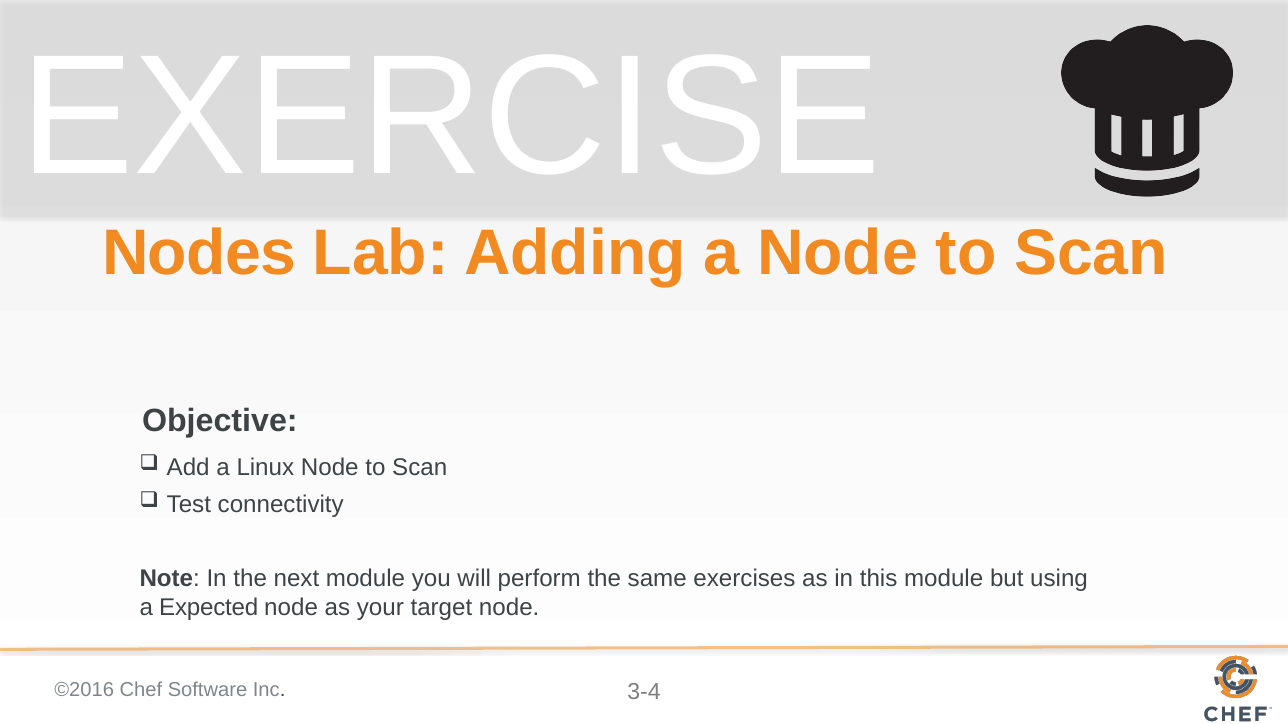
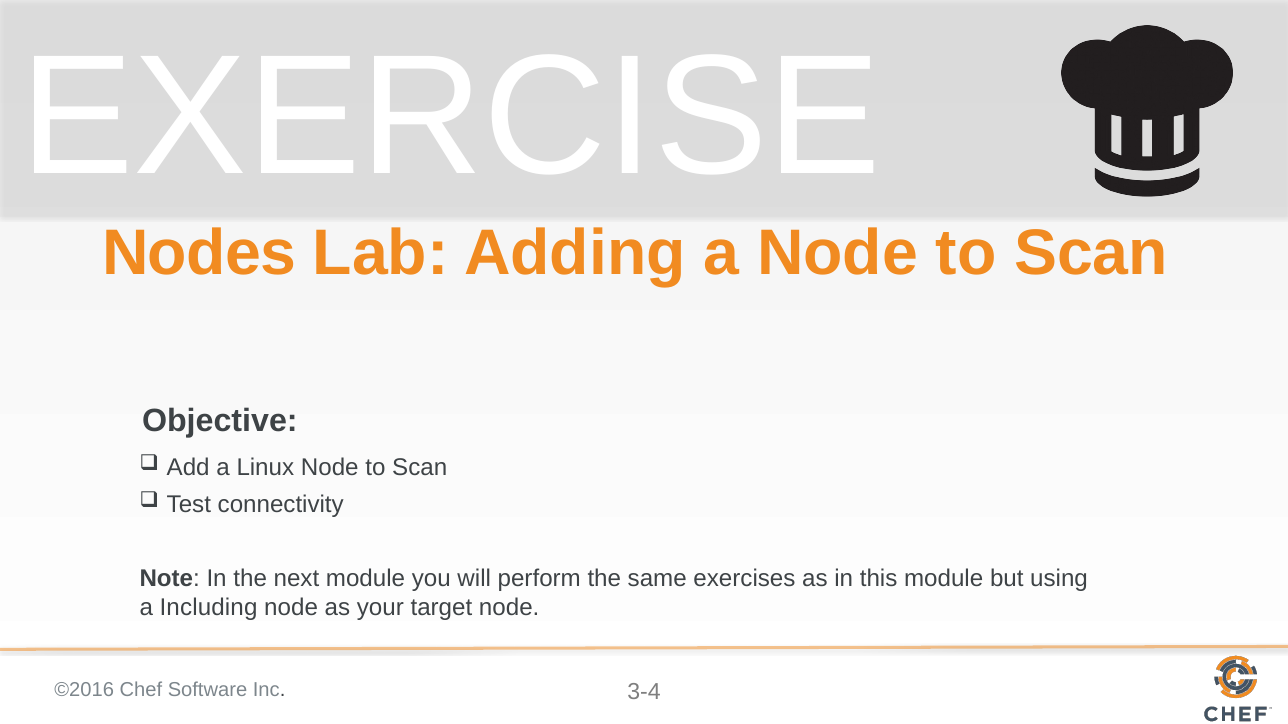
Expected: Expected -> Including (209, 608)
